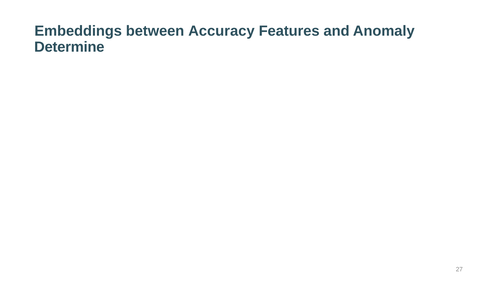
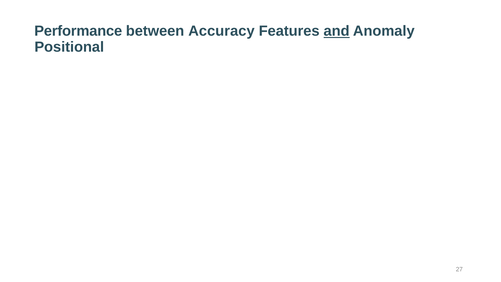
Embeddings: Embeddings -> Performance (78, 31)
and underline: none -> present (337, 31)
Determine: Determine -> Positional (69, 47)
